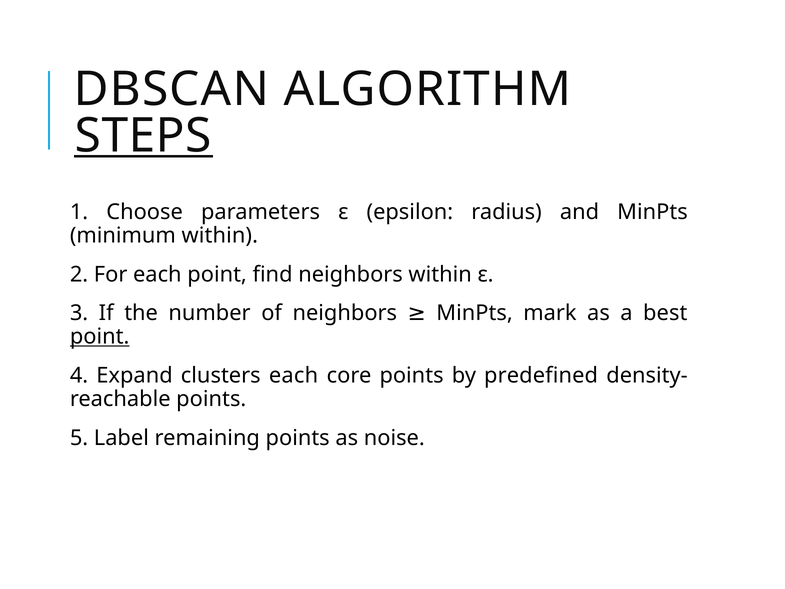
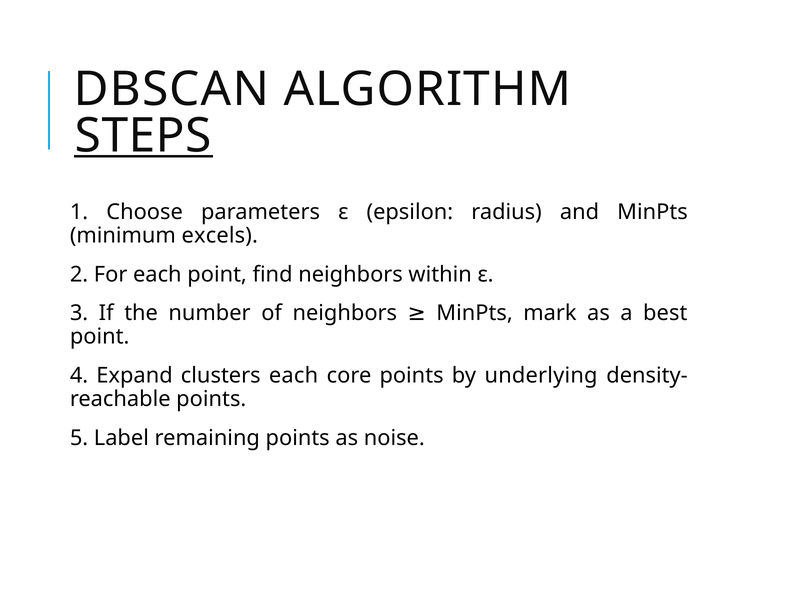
minimum within: within -> excels (220, 235)
point underline: present -> none (100, 337)
predefined: predefined -> underlying (541, 375)
